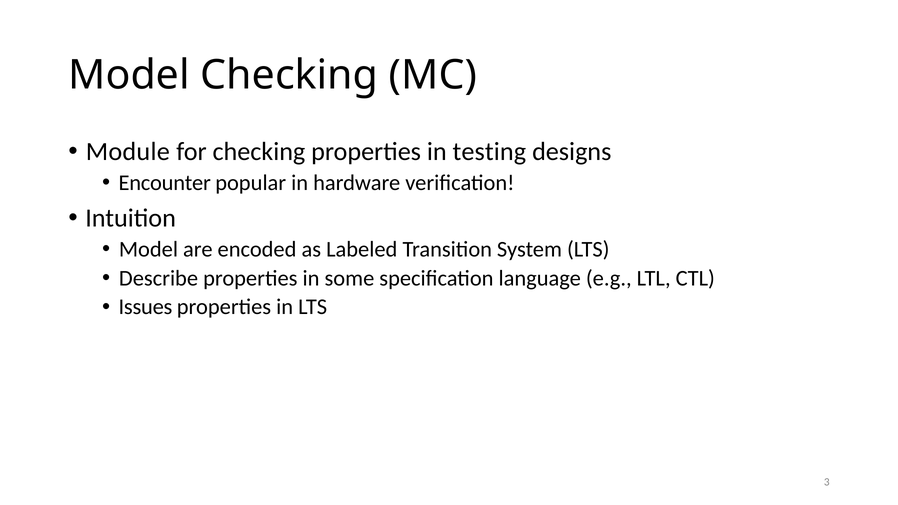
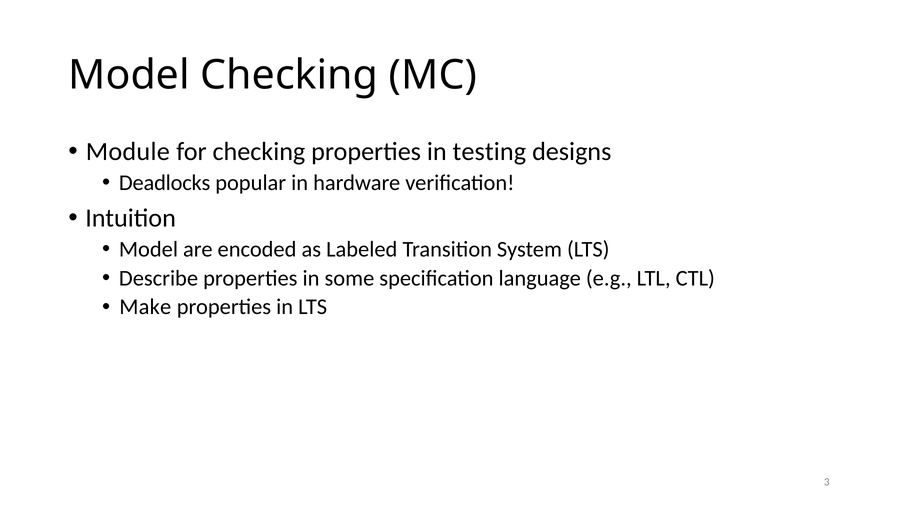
Encounter: Encounter -> Deadlocks (165, 183)
Issues: Issues -> Make (145, 307)
